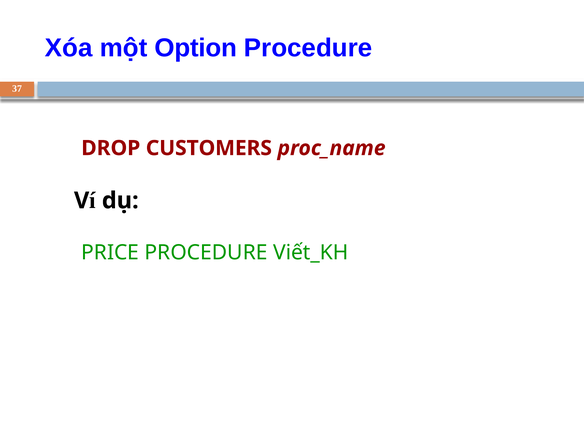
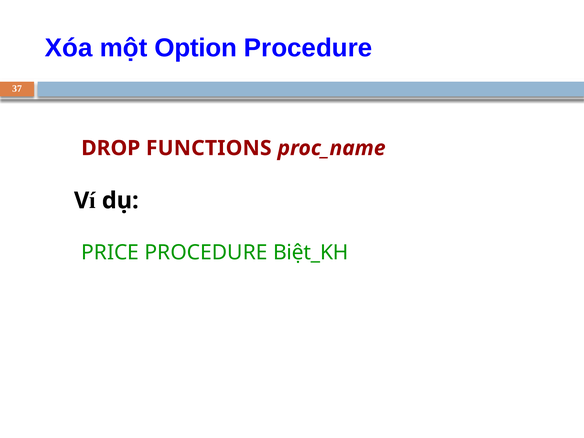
CUSTOMERS: CUSTOMERS -> FUNCTIONS (209, 148)
Viết_KH: Viết_KH -> Biệt_KH (311, 253)
